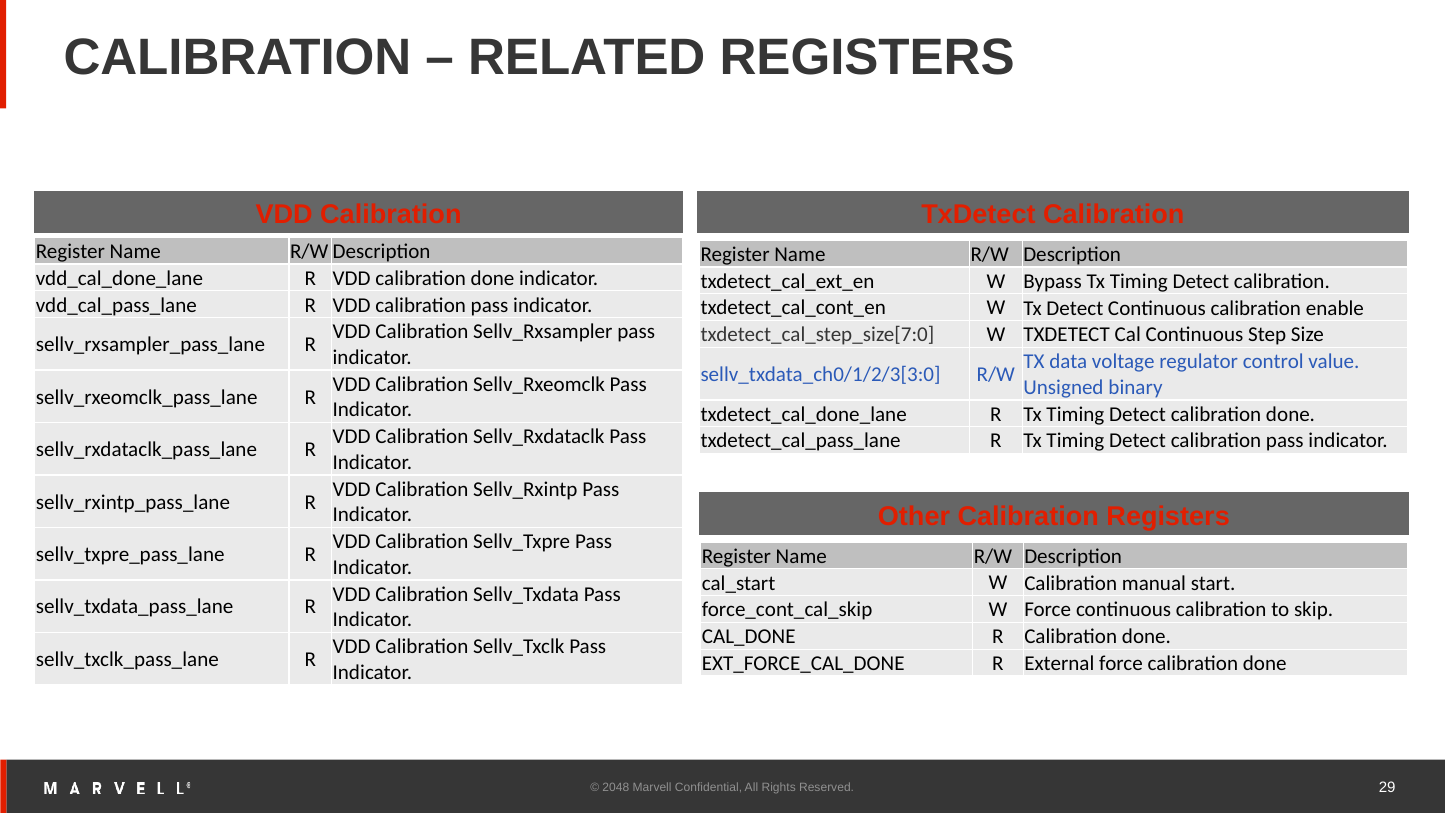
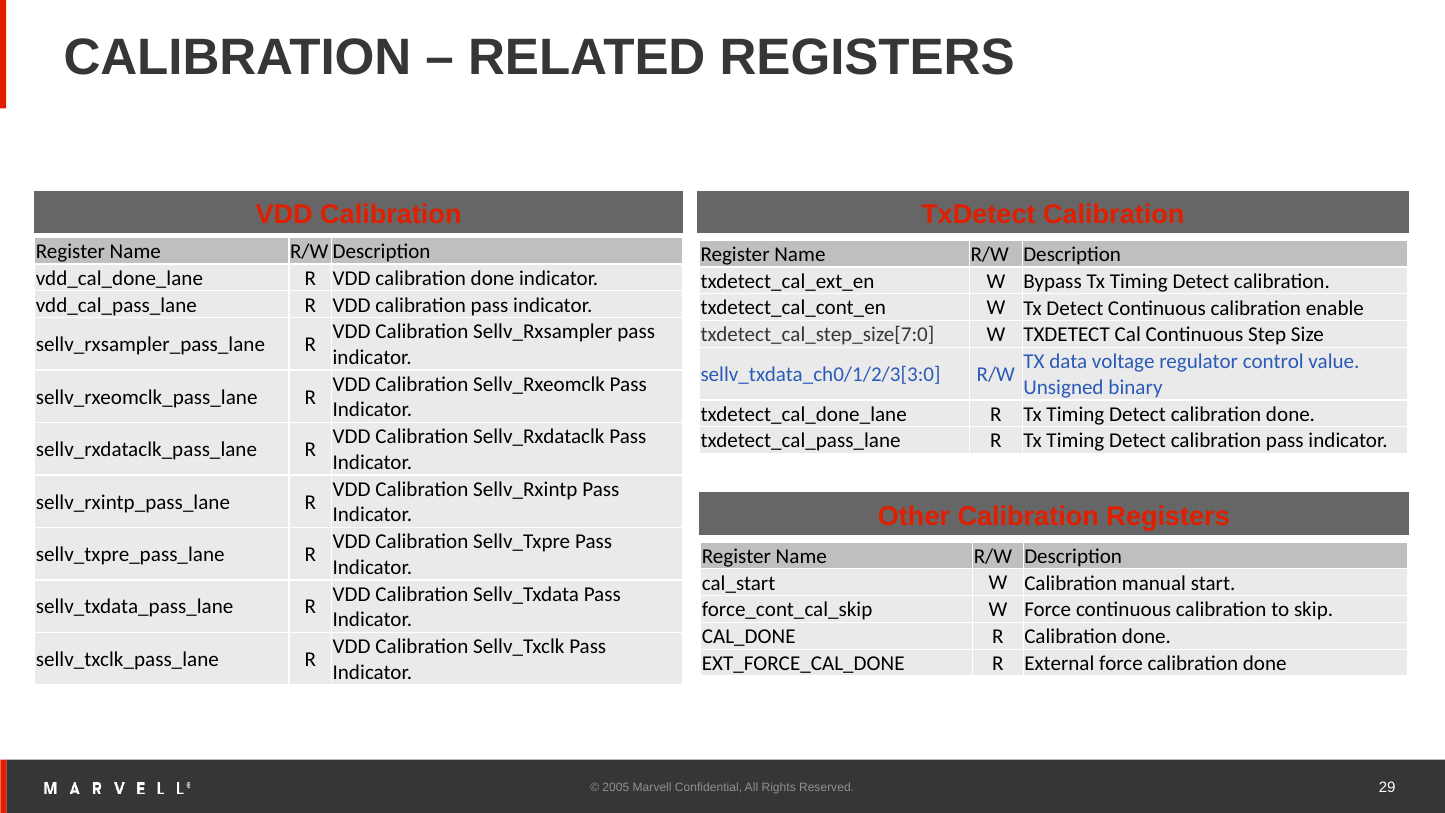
2048: 2048 -> 2005 (616, 787)
